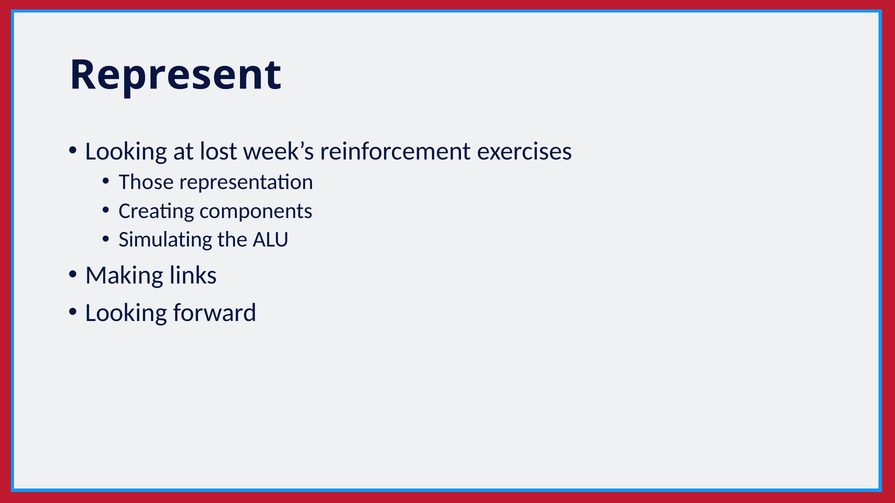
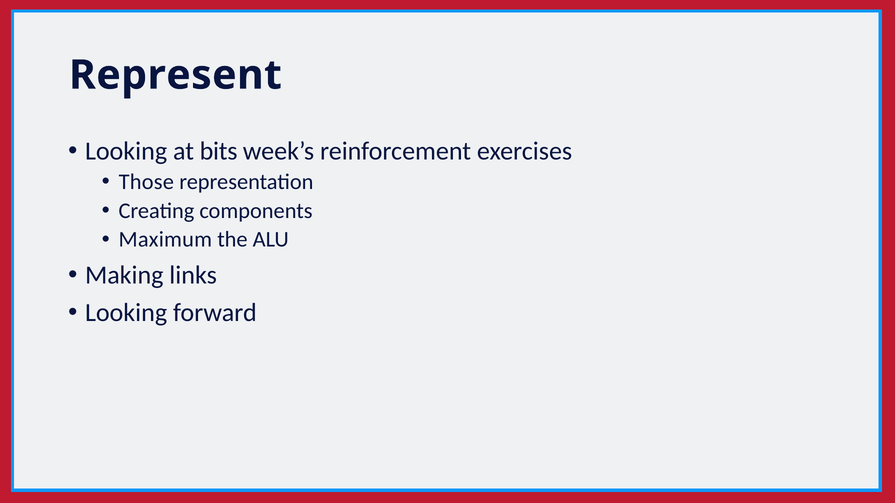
lost: lost -> bits (219, 151)
Simulating: Simulating -> Maximum (165, 240)
